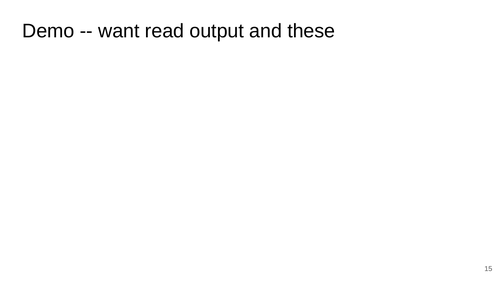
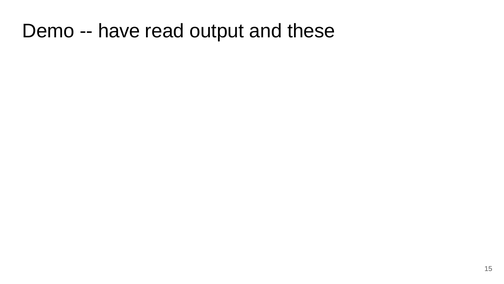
want: want -> have (119, 31)
